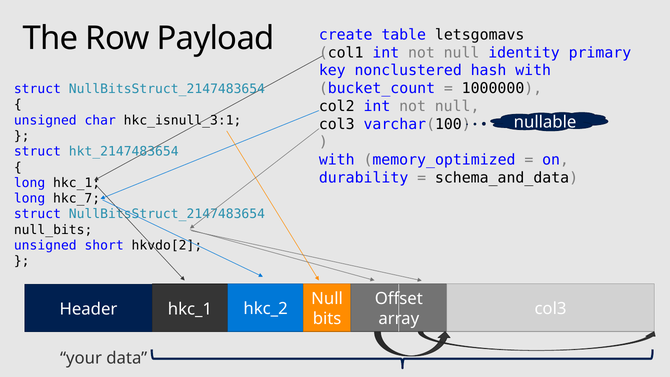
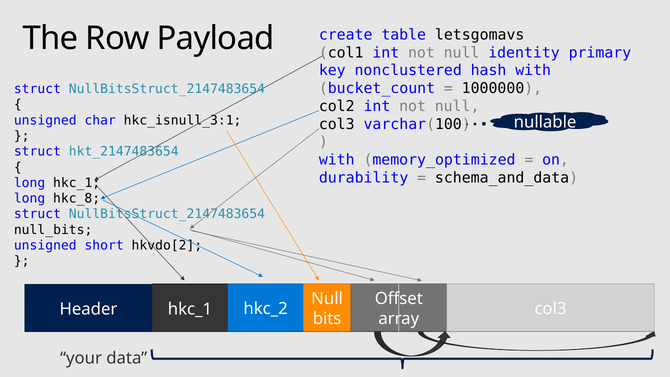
hkc_7: hkc_7 -> hkc_8 (77, 198)
